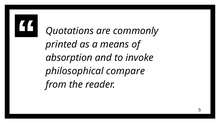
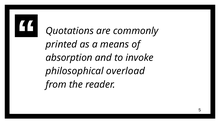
compare: compare -> overload (125, 72)
